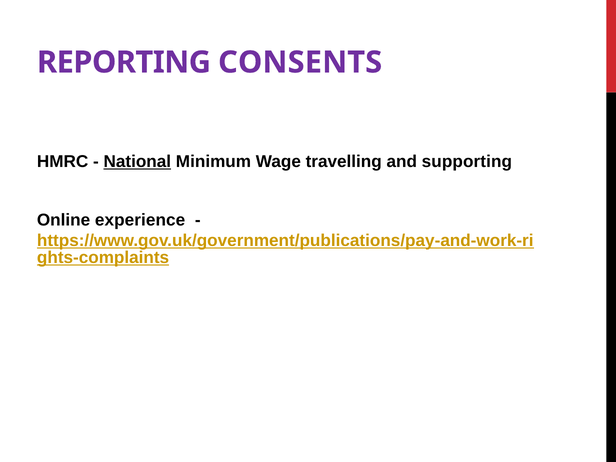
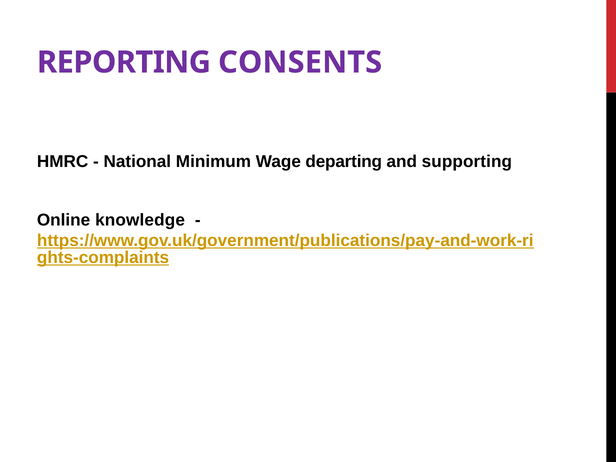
National underline: present -> none (137, 162)
travelling: travelling -> departing (344, 162)
experience: experience -> knowledge (140, 220)
